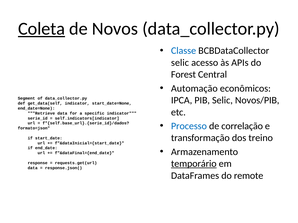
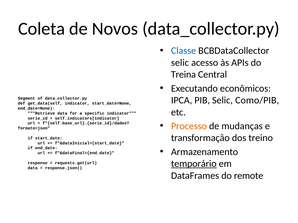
Coleta underline: present -> none (42, 29)
Forest: Forest -> Treina (183, 75)
Automação: Automação -> Executando (194, 89)
Novos/PIB: Novos/PIB -> Como/PIB (257, 100)
Processo colour: blue -> orange (189, 126)
correlação: correlação -> mudanças (242, 126)
